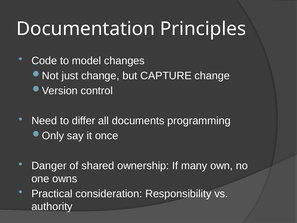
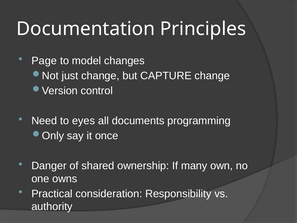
Code: Code -> Page (44, 61)
differ: differ -> eyes (84, 121)
